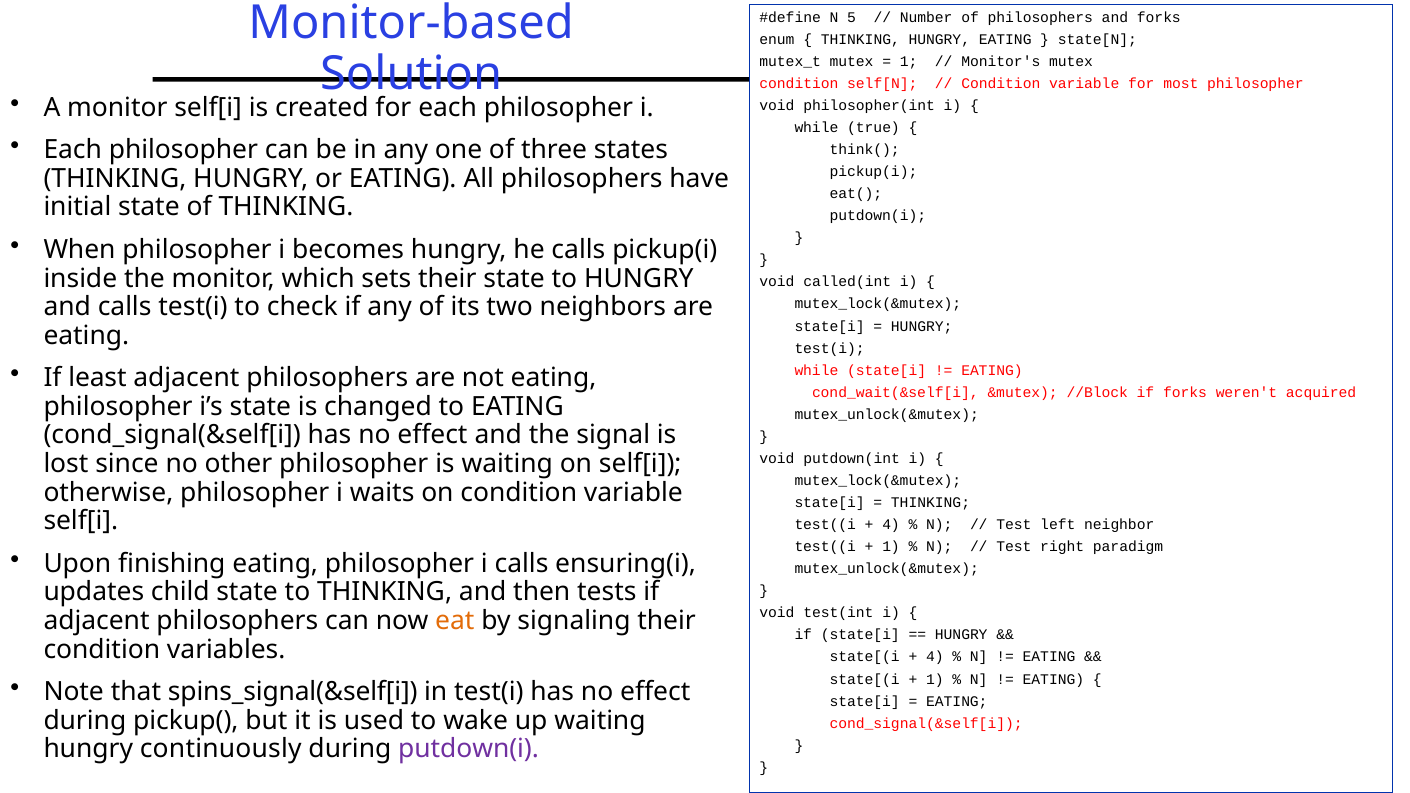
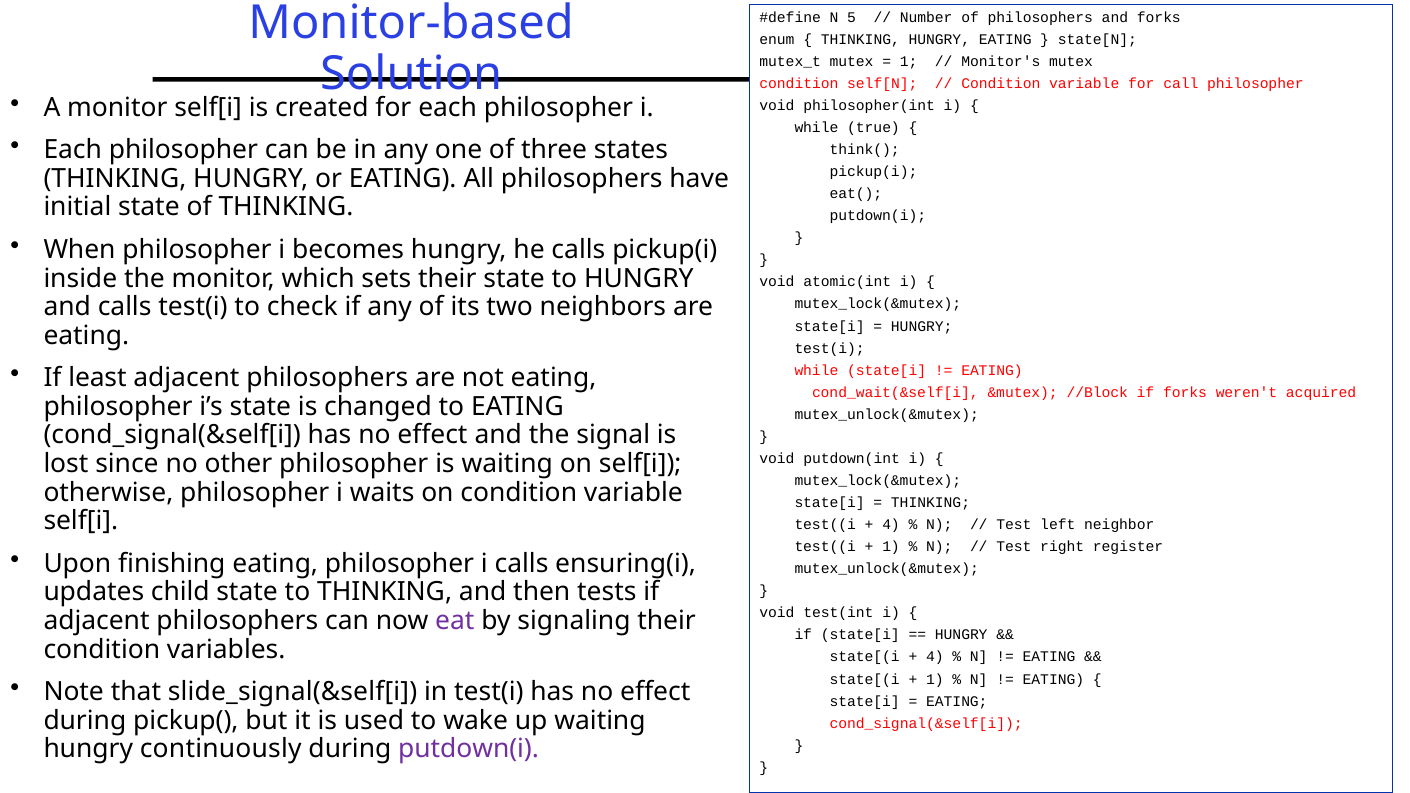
most: most -> call (1181, 84)
called(int: called(int -> atomic(int (847, 282)
paradigm: paradigm -> register (1128, 547)
eat colour: orange -> purple (455, 621)
spins_signal(&self[i: spins_signal(&self[i -> slide_signal(&self[i (293, 692)
